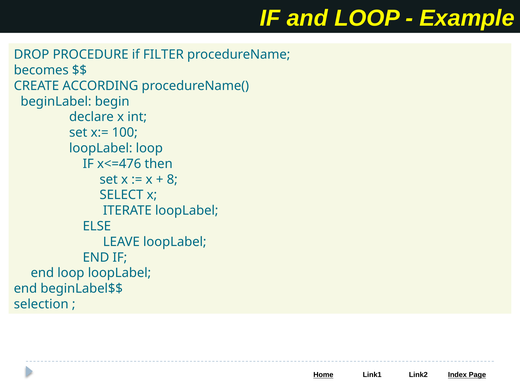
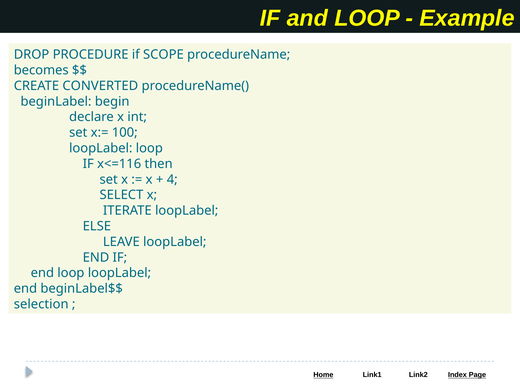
FILTER: FILTER -> SCOPE (163, 55)
ACCORDING: ACCORDING -> CONVERTED (100, 86)
x<=476: x<=476 -> x<=116 (119, 164)
8: 8 -> 4 (172, 179)
